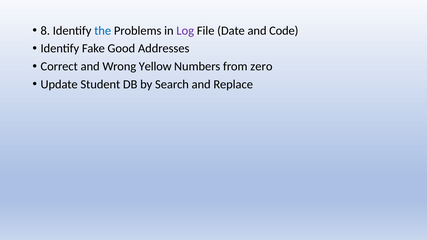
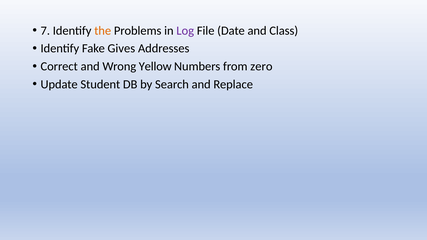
8: 8 -> 7 (45, 31)
the colour: blue -> orange (103, 31)
Code: Code -> Class (284, 31)
Good: Good -> Gives (121, 49)
